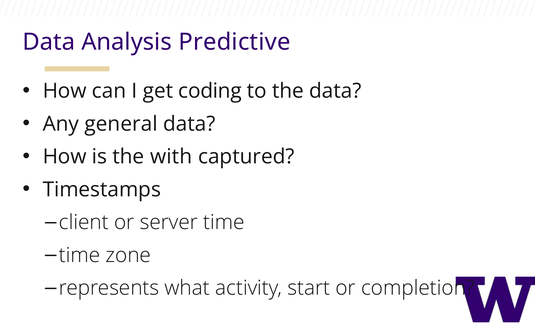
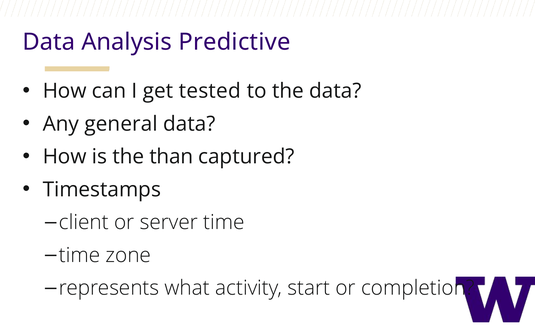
coding: coding -> tested (210, 91)
with: with -> than (171, 157)
